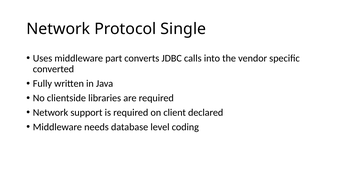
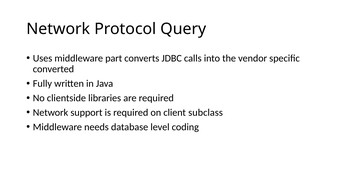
Single: Single -> Query (183, 29)
declared: declared -> subclass (206, 113)
